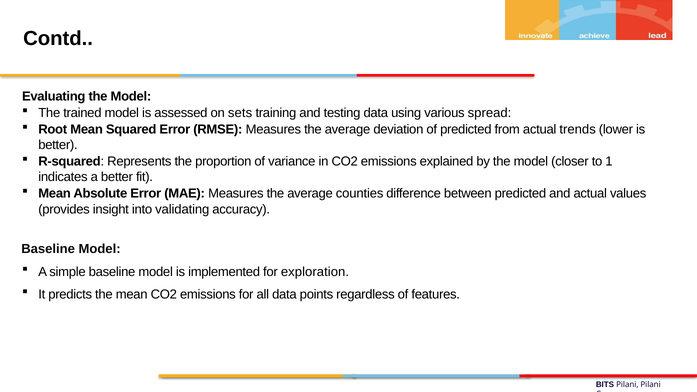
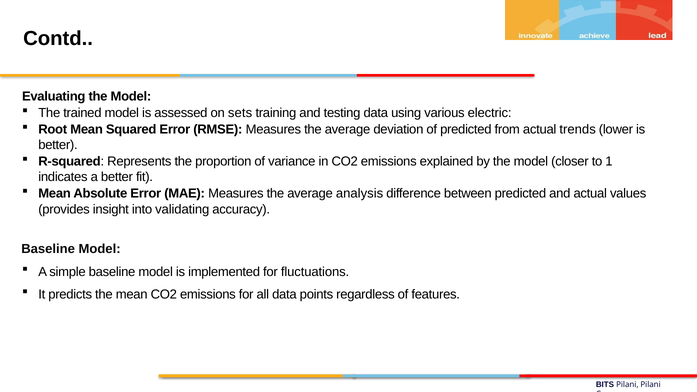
spread: spread -> electric (490, 113)
counties: counties -> analysis (360, 194)
exploration: exploration -> fluctuations (315, 272)
